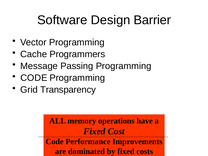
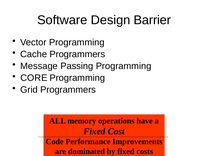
CODE: CODE -> CORE (34, 78)
Grid Transparency: Transparency -> Programmers (68, 90)
